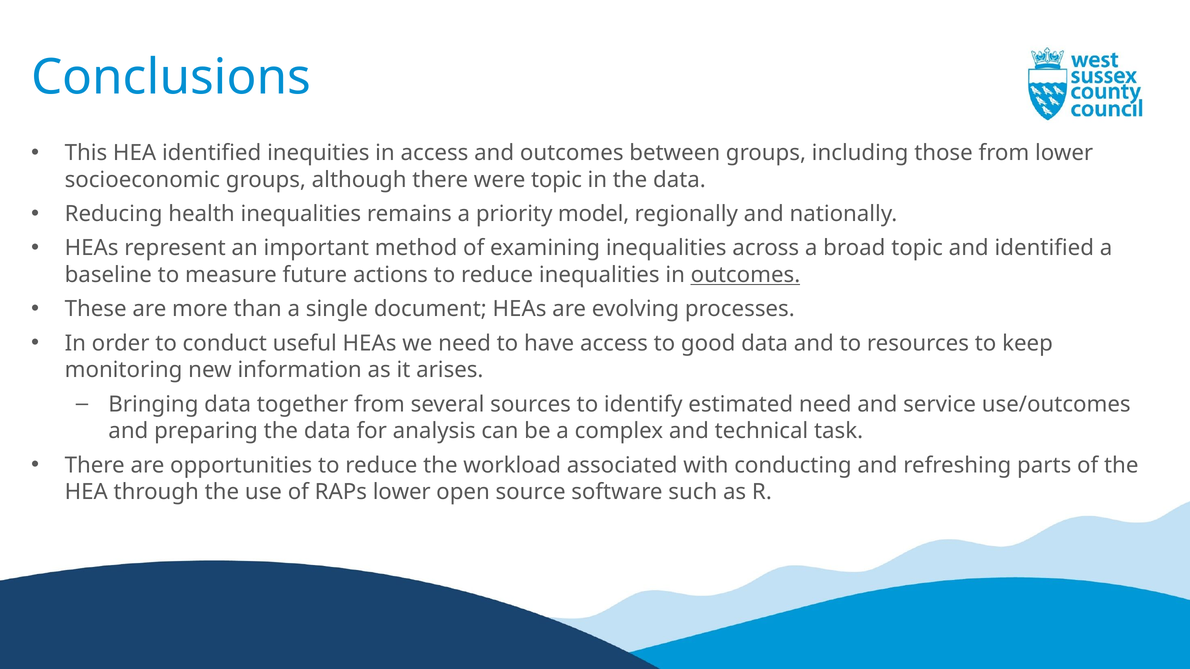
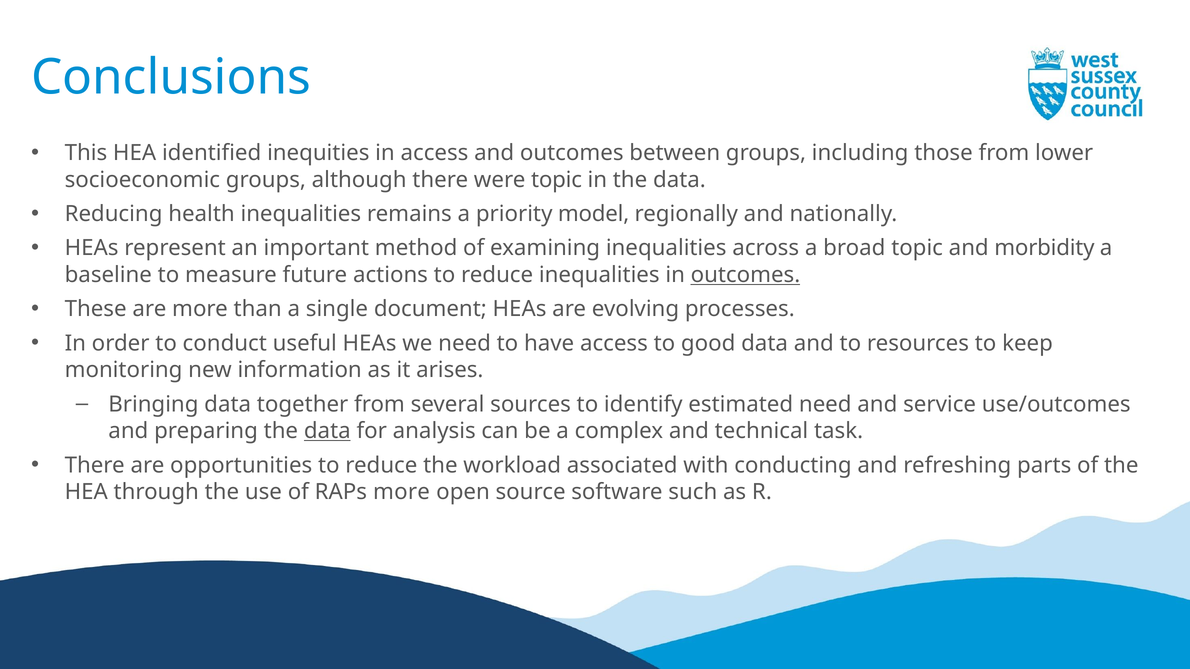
and identified: identified -> morbidity (1044, 248)
data underline: none -> present (327, 431)
RAPs lower: lower -> more (402, 492)
